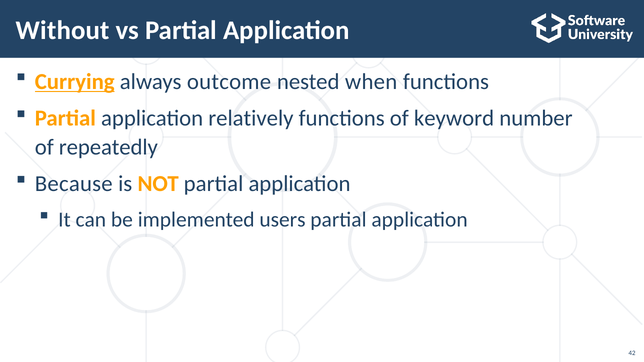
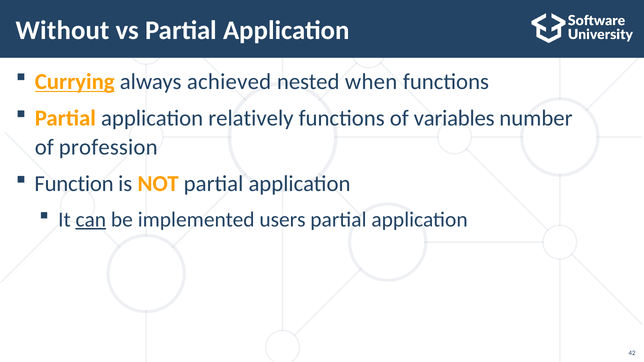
outcome: outcome -> achieved (229, 82)
keyword: keyword -> variables (454, 118)
repeatedly: repeatedly -> profession (108, 147)
Because: Because -> Function (74, 184)
can underline: none -> present (91, 220)
